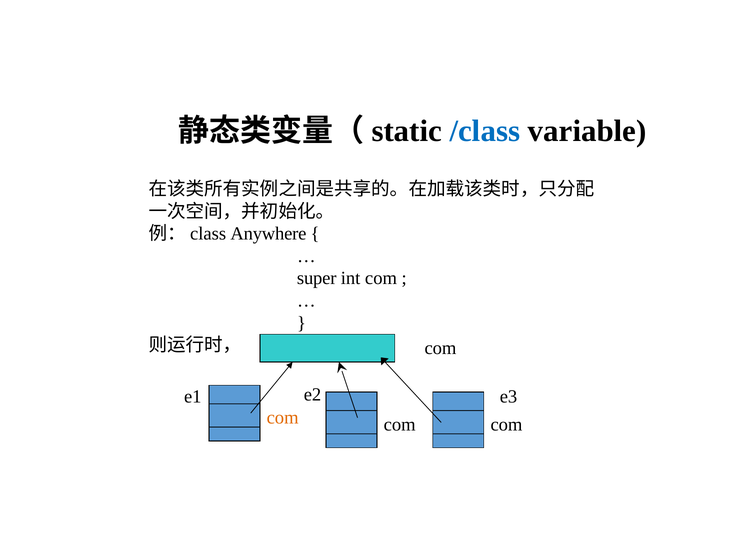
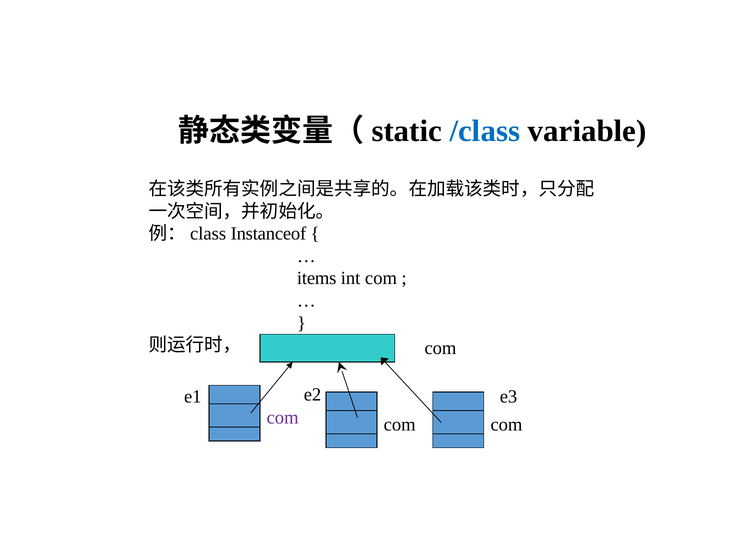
Anywhere: Anywhere -> Instanceof (268, 234)
super: super -> items (317, 278)
com colour: orange -> purple (283, 418)
